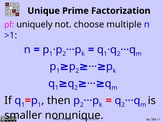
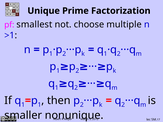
uniquely: uniquely -> smallest (34, 25)
